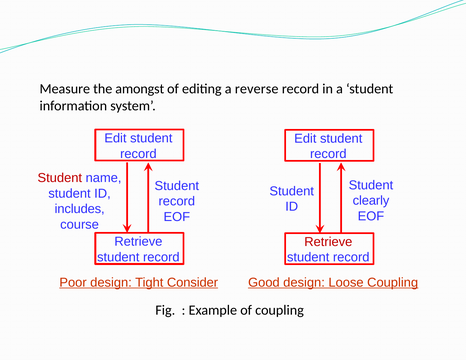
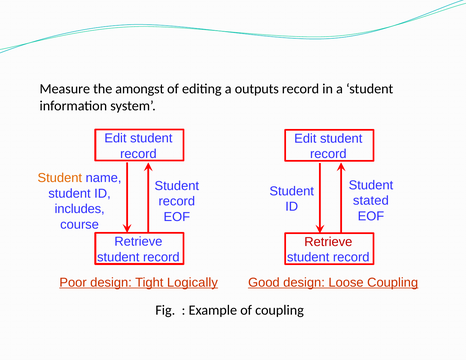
reverse: reverse -> outputs (257, 89)
Student colour: red -> orange (60, 178)
clearly: clearly -> stated (371, 201)
Consider: Consider -> Logically (192, 282)
